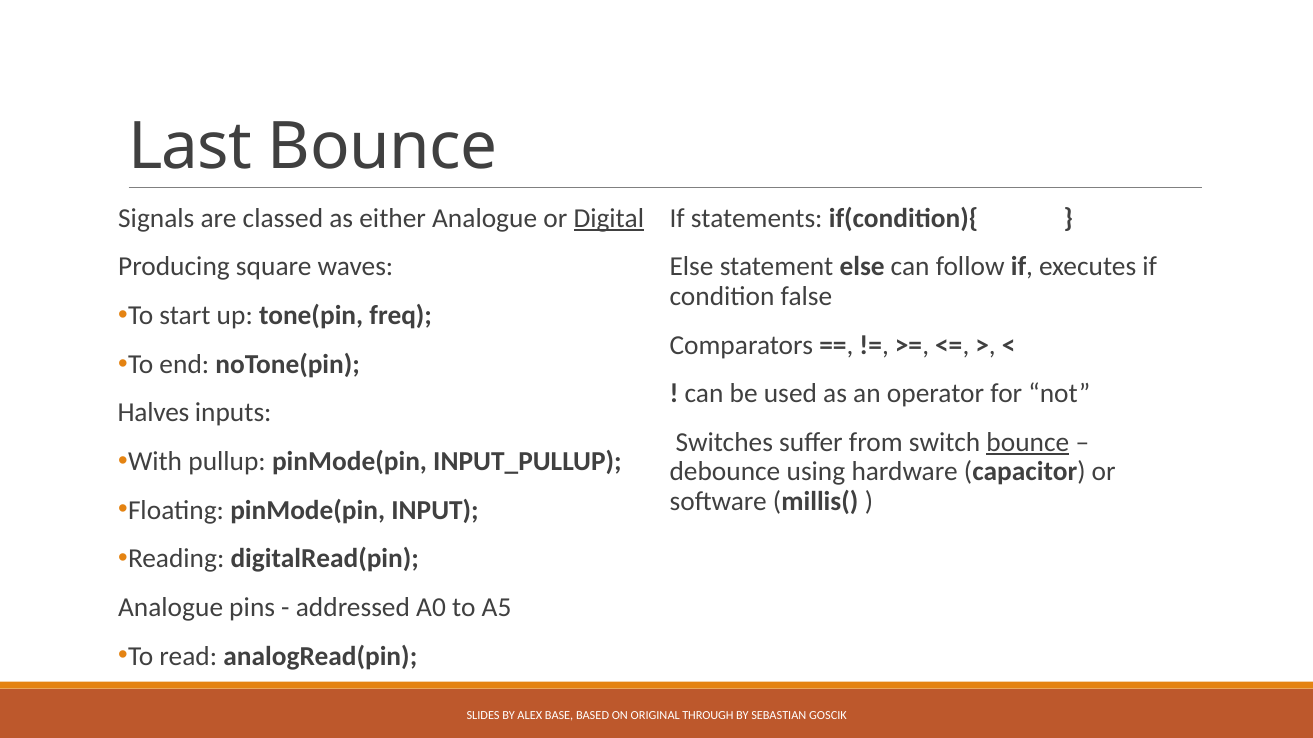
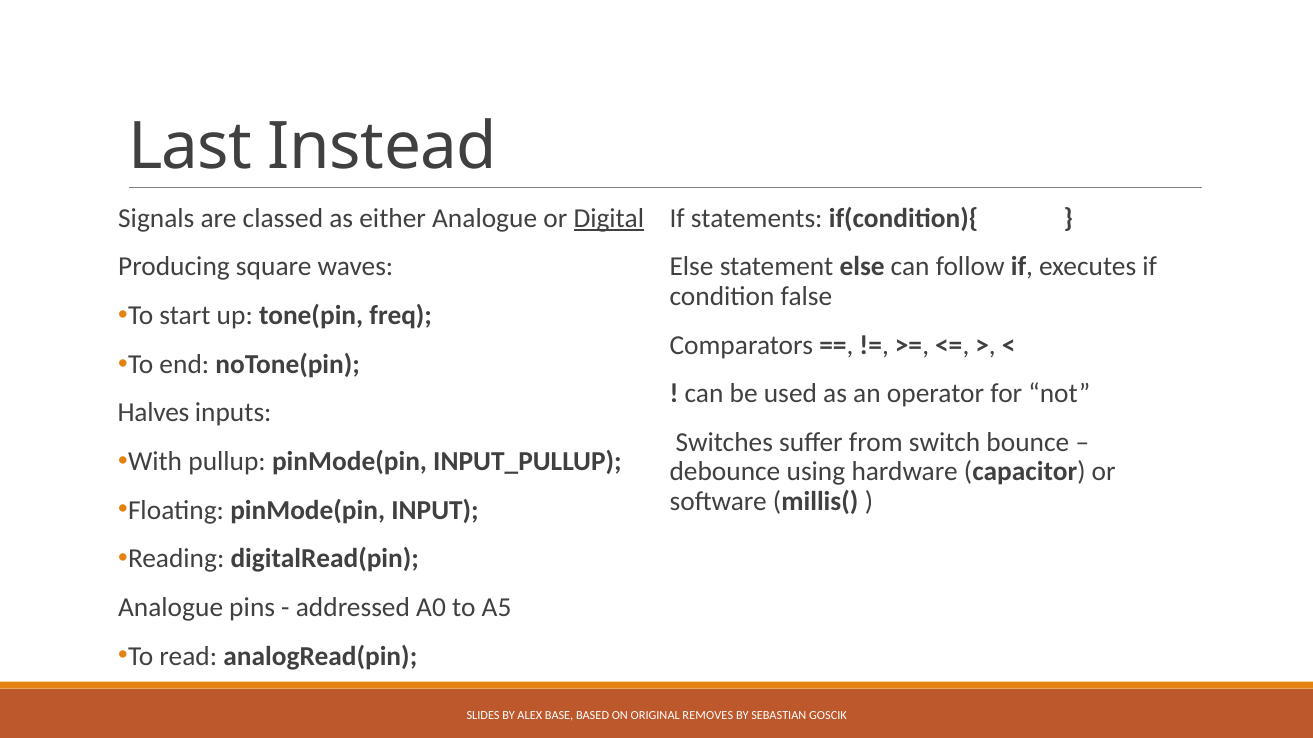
Last Bounce: Bounce -> Instead (383, 147)
bounce underline: present -> none (1028, 443)
THROUGH: THROUGH -> REMOVES (708, 716)
